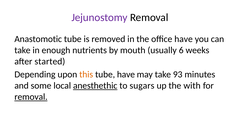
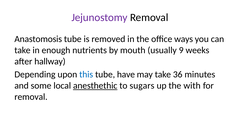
Anastomotic: Anastomotic -> Anastomosis (38, 39)
office have: have -> ways (184, 39)
6: 6 -> 9 (181, 50)
started: started -> hallway (50, 61)
this colour: orange -> blue (86, 74)
93: 93 -> 36 (178, 74)
removal underline: present -> none (31, 97)
